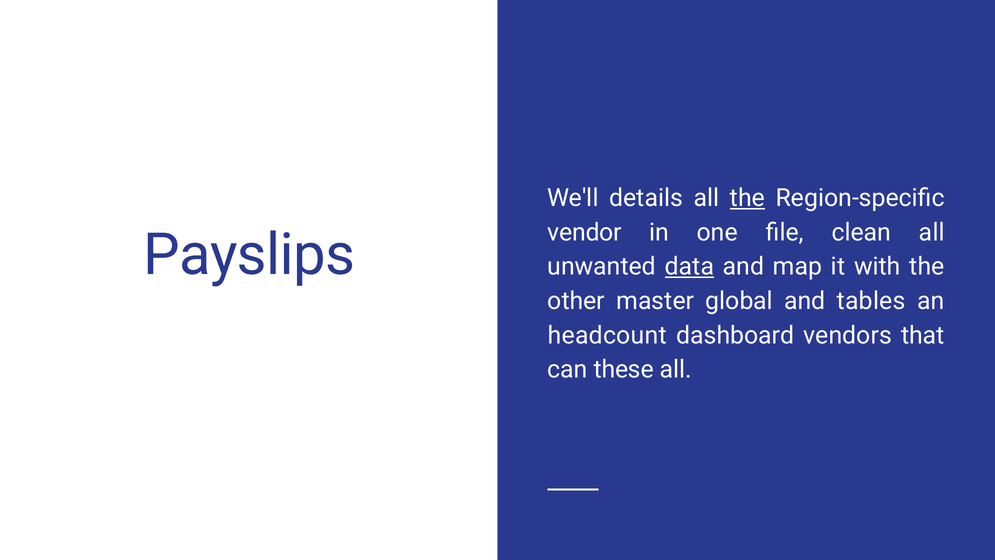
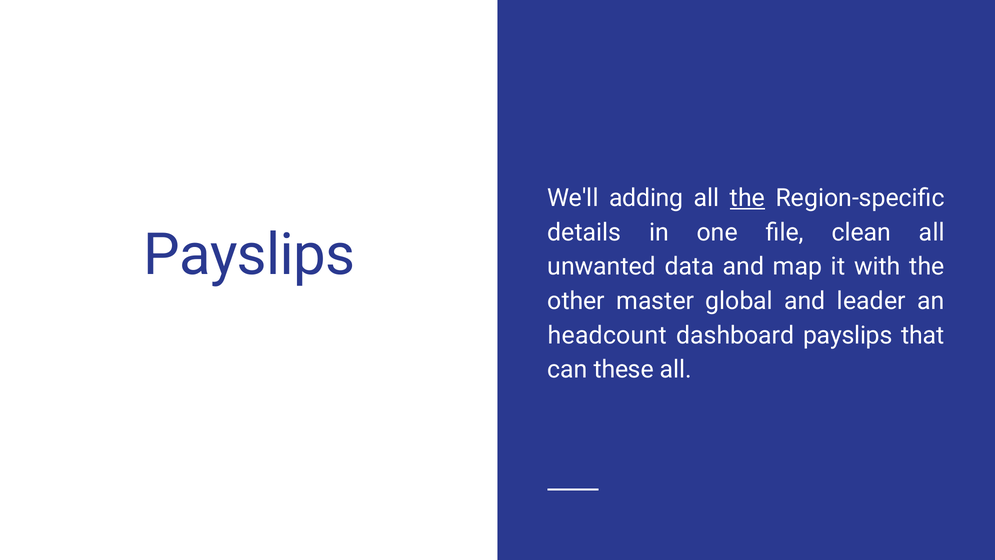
details: details -> adding (646, 198)
vendor: vendor -> details (584, 232)
data underline: present -> none (689, 267)
tables: tables -> leader (871, 301)
dashboard vendors: vendors -> payslips (848, 335)
